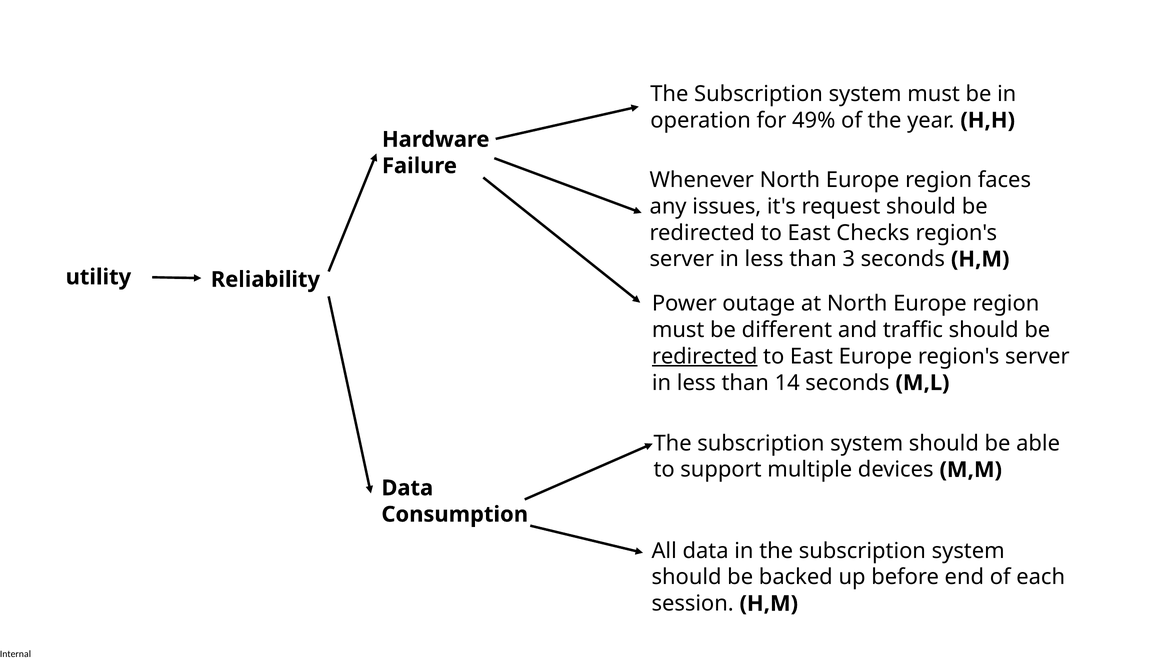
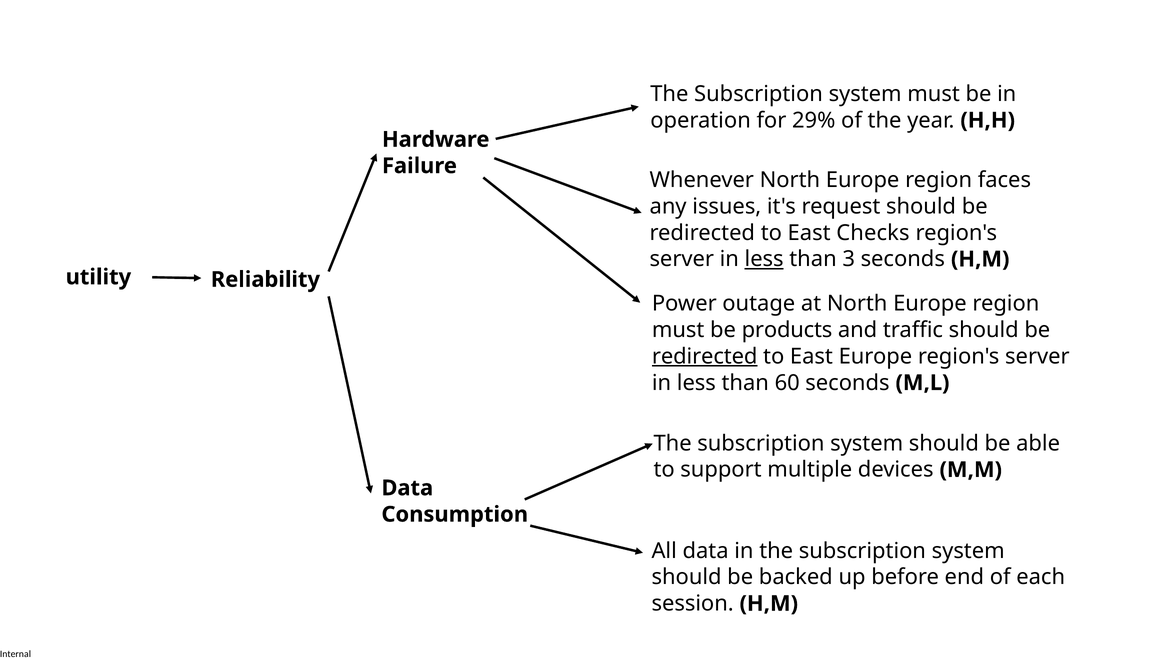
49%: 49% -> 29% (814, 120)
less underline: none -> present (764, 259)
different: different -> products (787, 330)
14: 14 -> 60 (787, 383)
